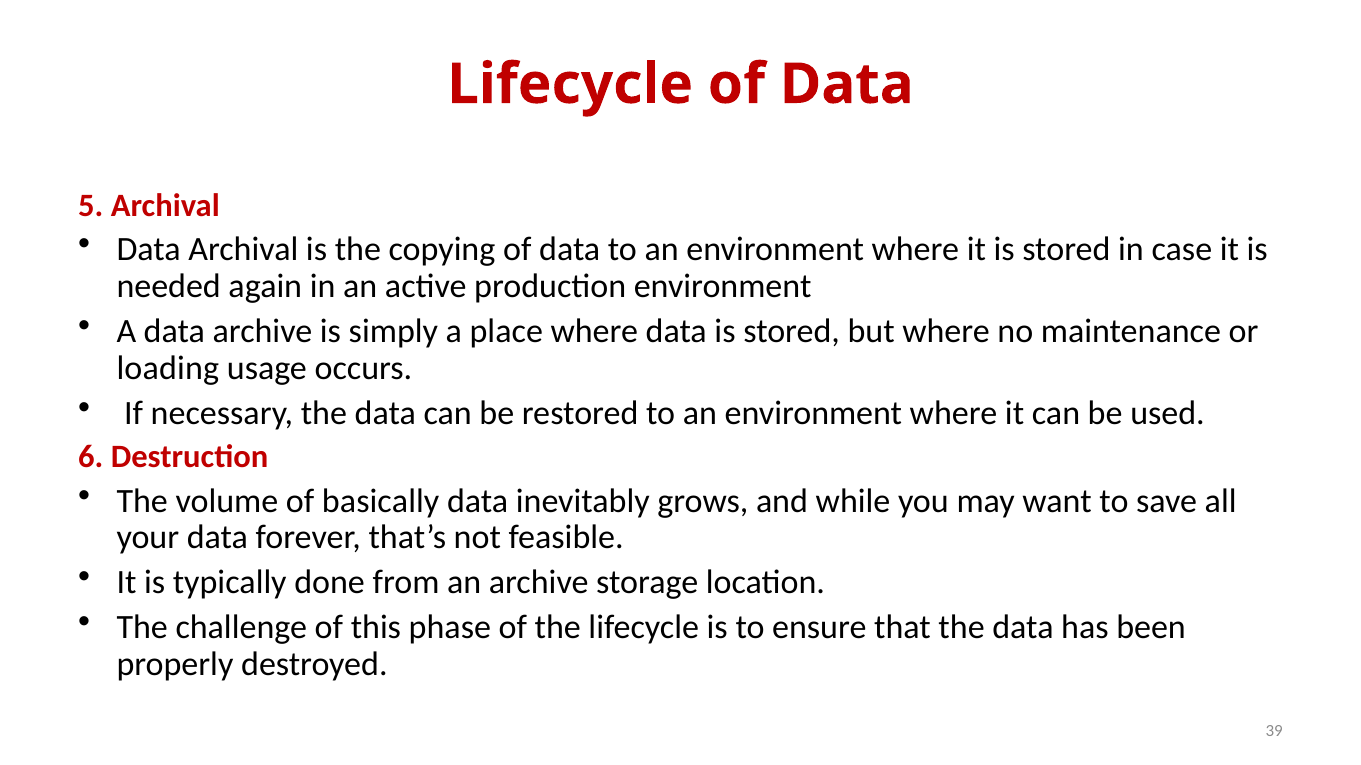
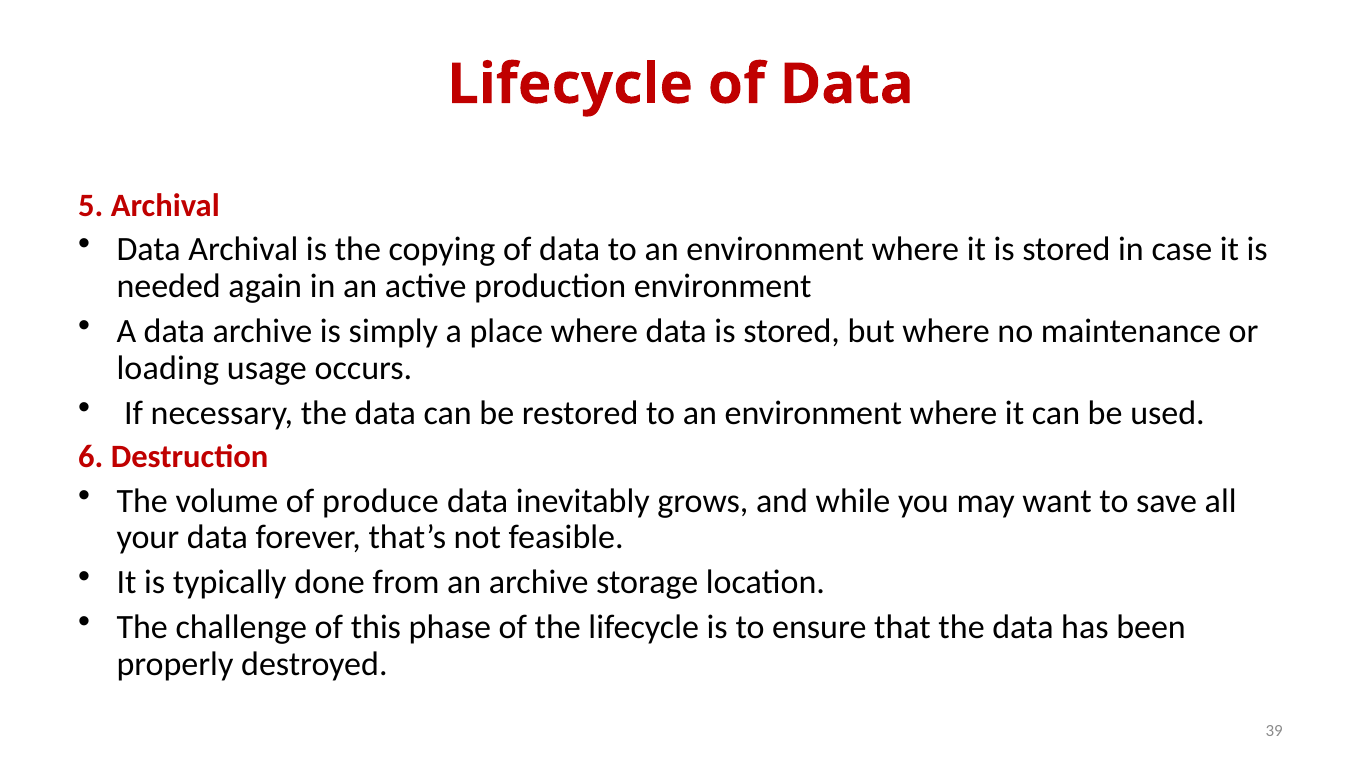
basically: basically -> produce (381, 501)
